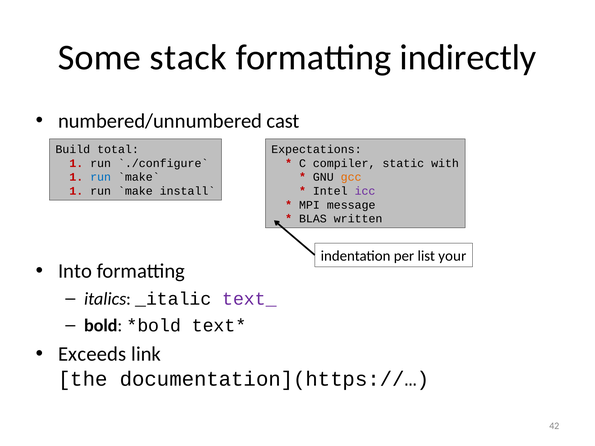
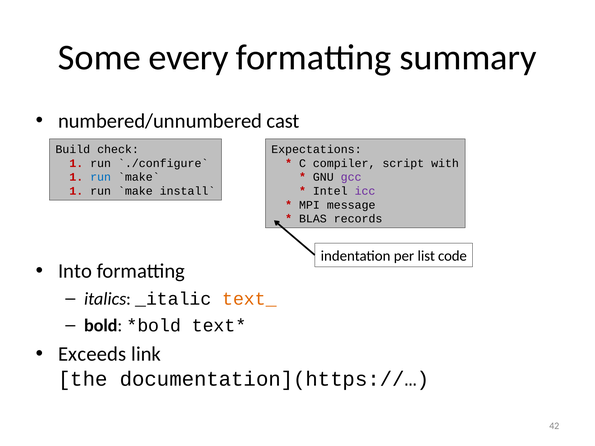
stack: stack -> every (188, 58)
indirectly: indirectly -> summary (468, 58)
total: total -> check (118, 149)
static: static -> script (403, 163)
gcc colour: orange -> purple (351, 177)
written: written -> records (358, 219)
your: your -> code (452, 256)
text_ colour: purple -> orange (249, 299)
